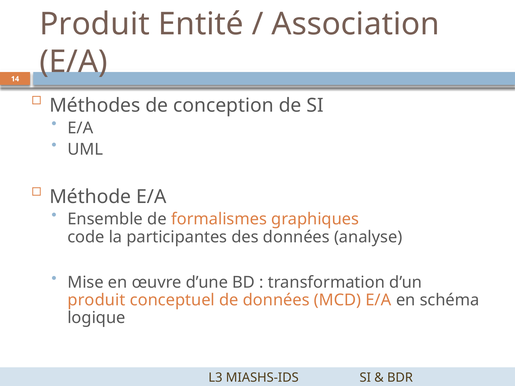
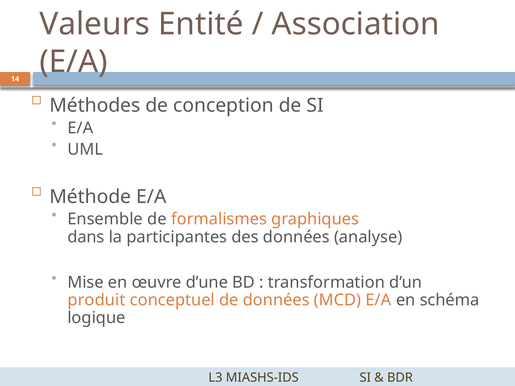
Produit: Produit -> Valeurs (95, 24)
code: code -> dans (86, 237)
